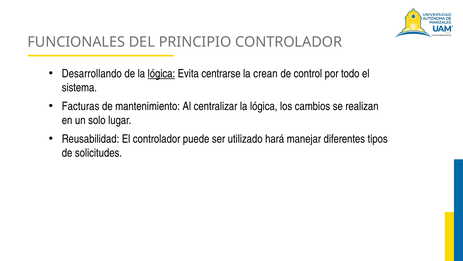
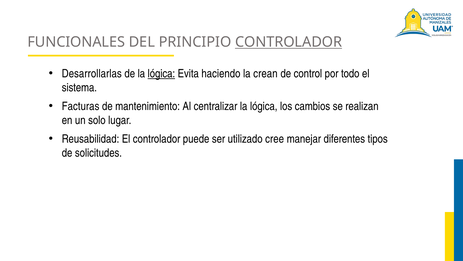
CONTROLADOR underline: none -> present (289, 42)
Desarrollando: Desarrollando -> Desarrollarlas (92, 74)
centrarse: centrarse -> haciendo (221, 74)
hará: hará -> cree (275, 139)
